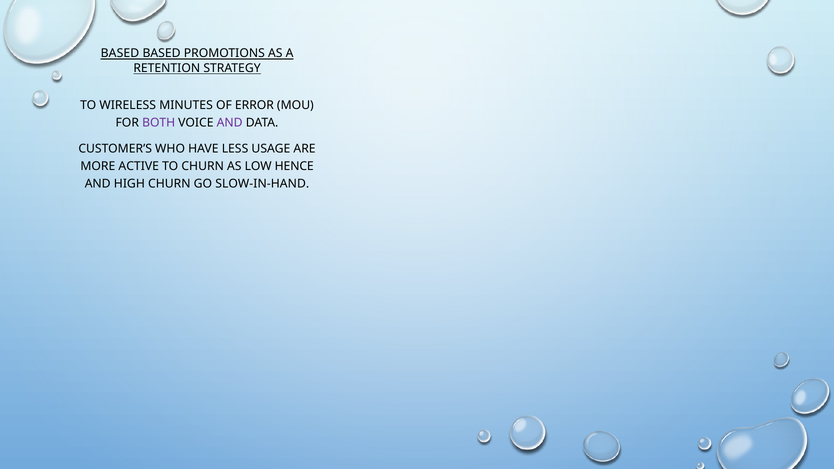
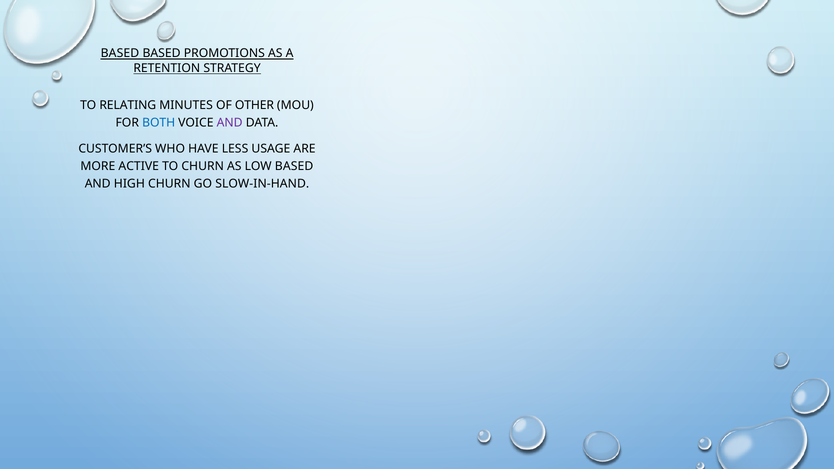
WIRELESS: WIRELESS -> RELATING (128, 105)
ERROR: ERROR -> OTHER (254, 105)
BOTH colour: purple -> blue (159, 123)
LOW HENCE: HENCE -> BASED (294, 166)
